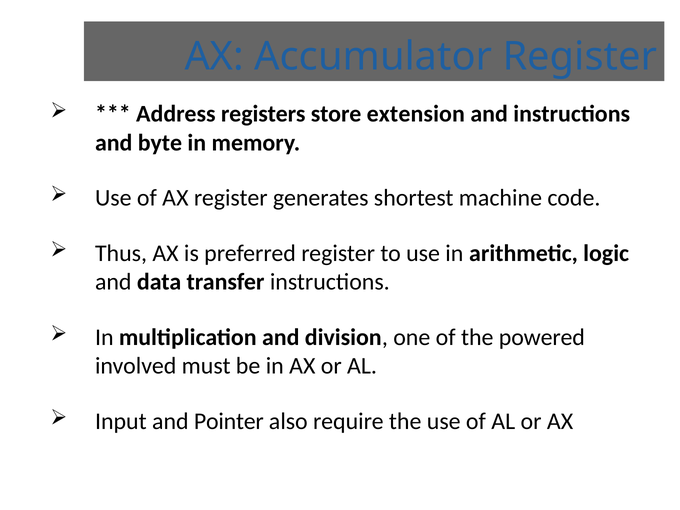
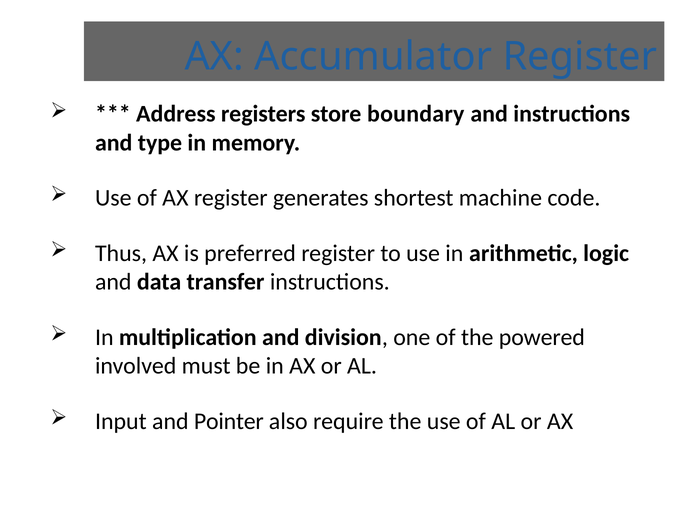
extension: extension -> boundary (416, 114)
byte: byte -> type (160, 143)
